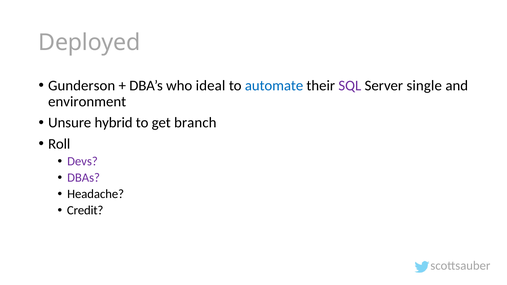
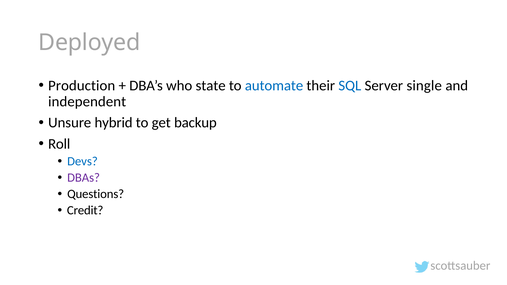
Gunderson: Gunderson -> Production (82, 86)
ideal: ideal -> state (211, 86)
SQL colour: purple -> blue (350, 86)
environment: environment -> independent (87, 102)
branch: branch -> backup (195, 123)
Devs colour: purple -> blue (82, 162)
Headache: Headache -> Questions (96, 194)
